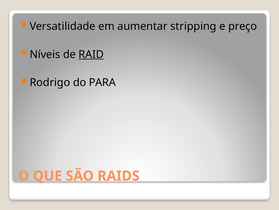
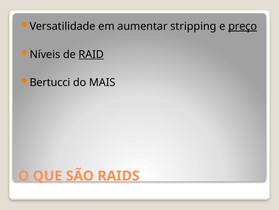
preço underline: none -> present (243, 26)
Rodrigo: Rodrigo -> Bertucci (50, 82)
PARA: PARA -> MAIS (102, 82)
